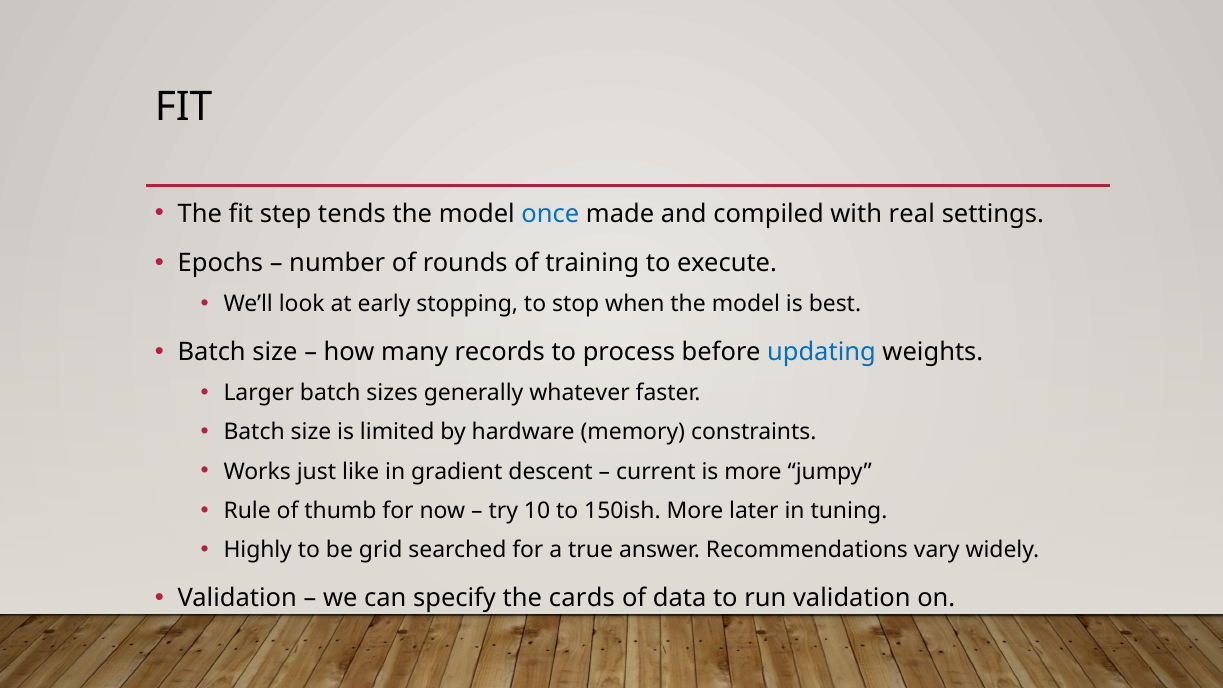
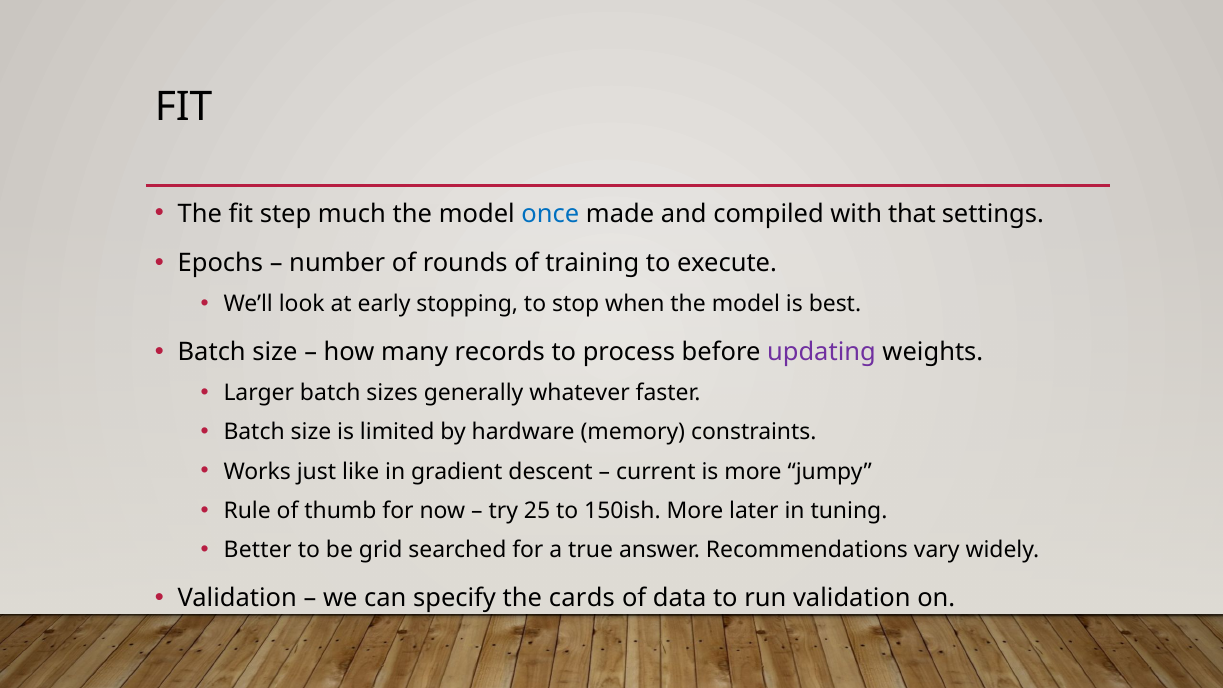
tends: tends -> much (352, 214)
real: real -> that (912, 214)
updating colour: blue -> purple (821, 352)
10: 10 -> 25 (537, 511)
Highly: Highly -> Better (258, 550)
